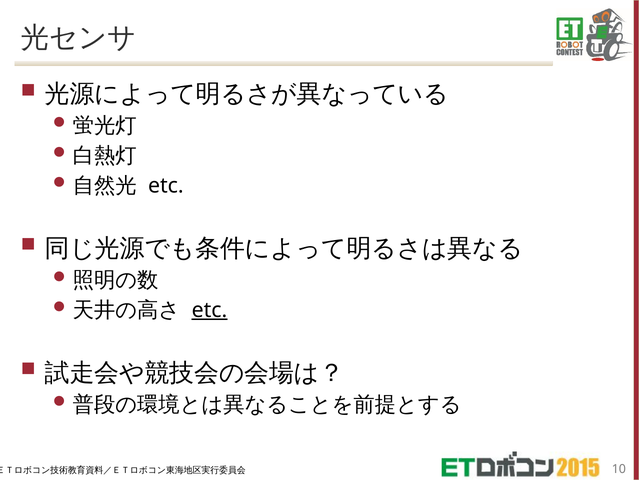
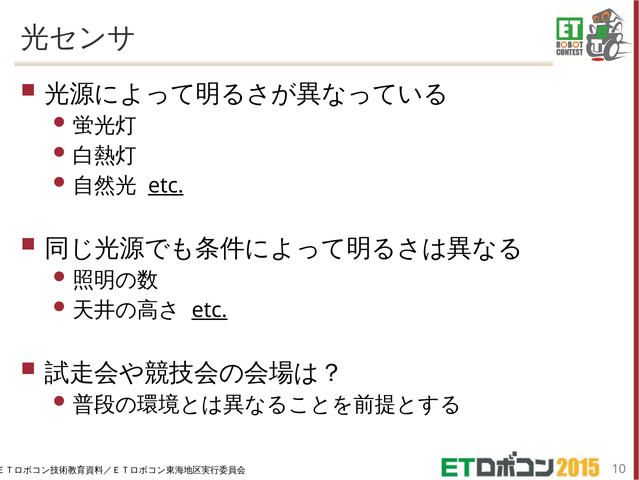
etc underline: none -> present (166, 185)
